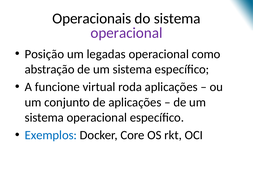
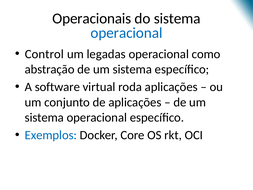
operacional colour: purple -> blue (126, 33)
Posição: Posição -> Control (44, 54)
funcione: funcione -> software (57, 87)
